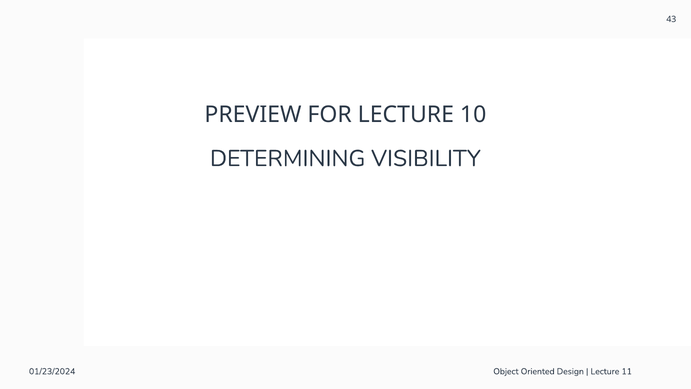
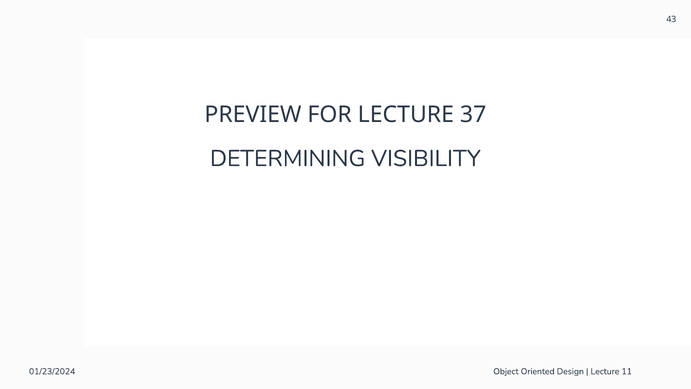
10: 10 -> 37 (473, 115)
